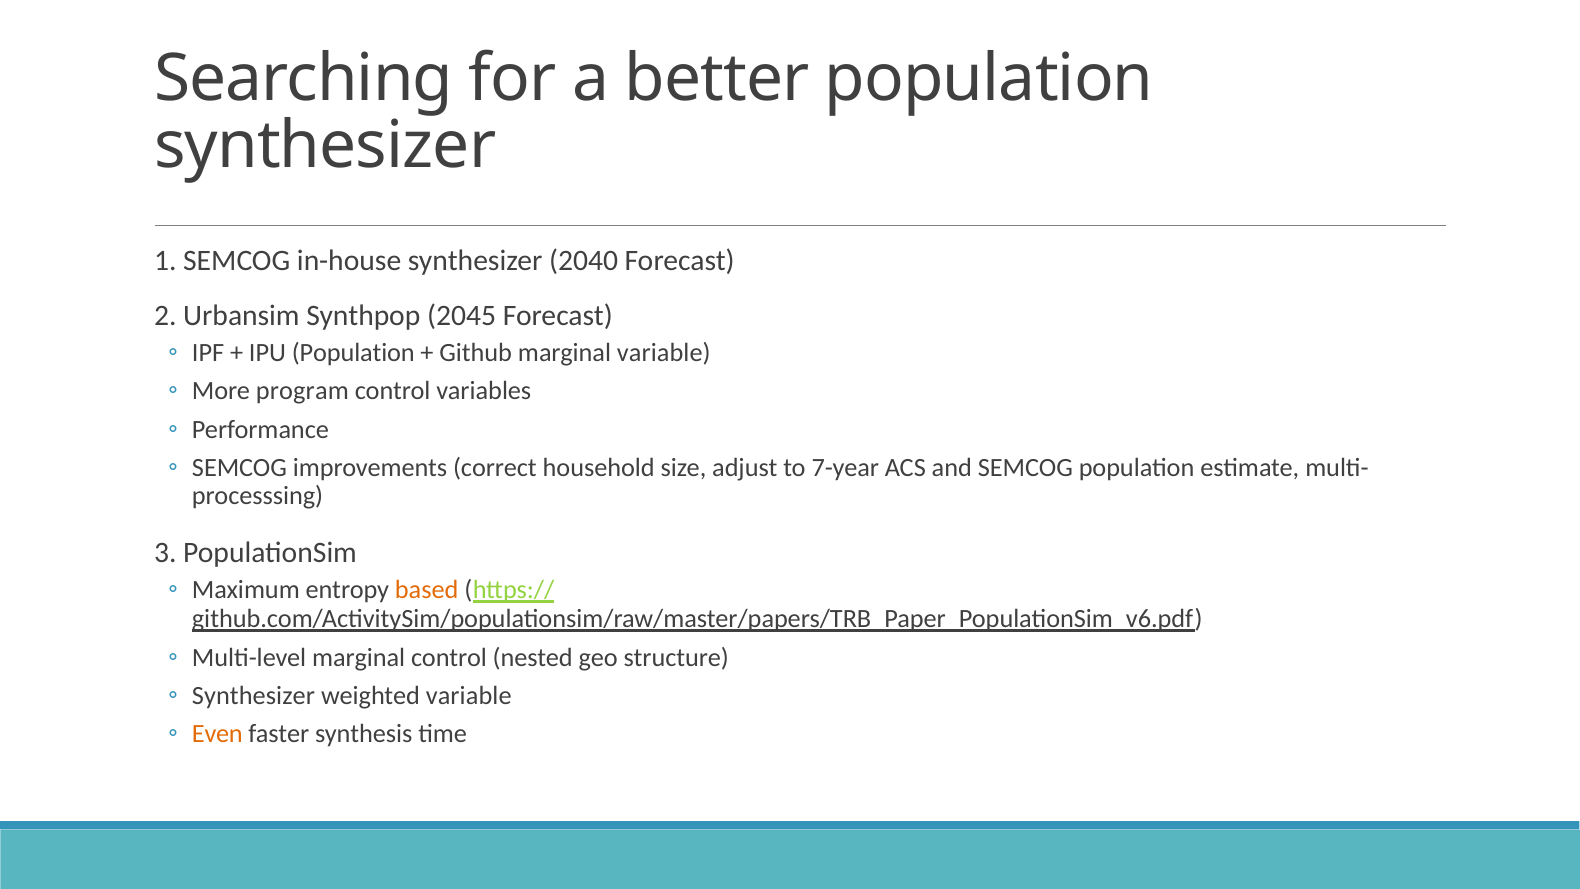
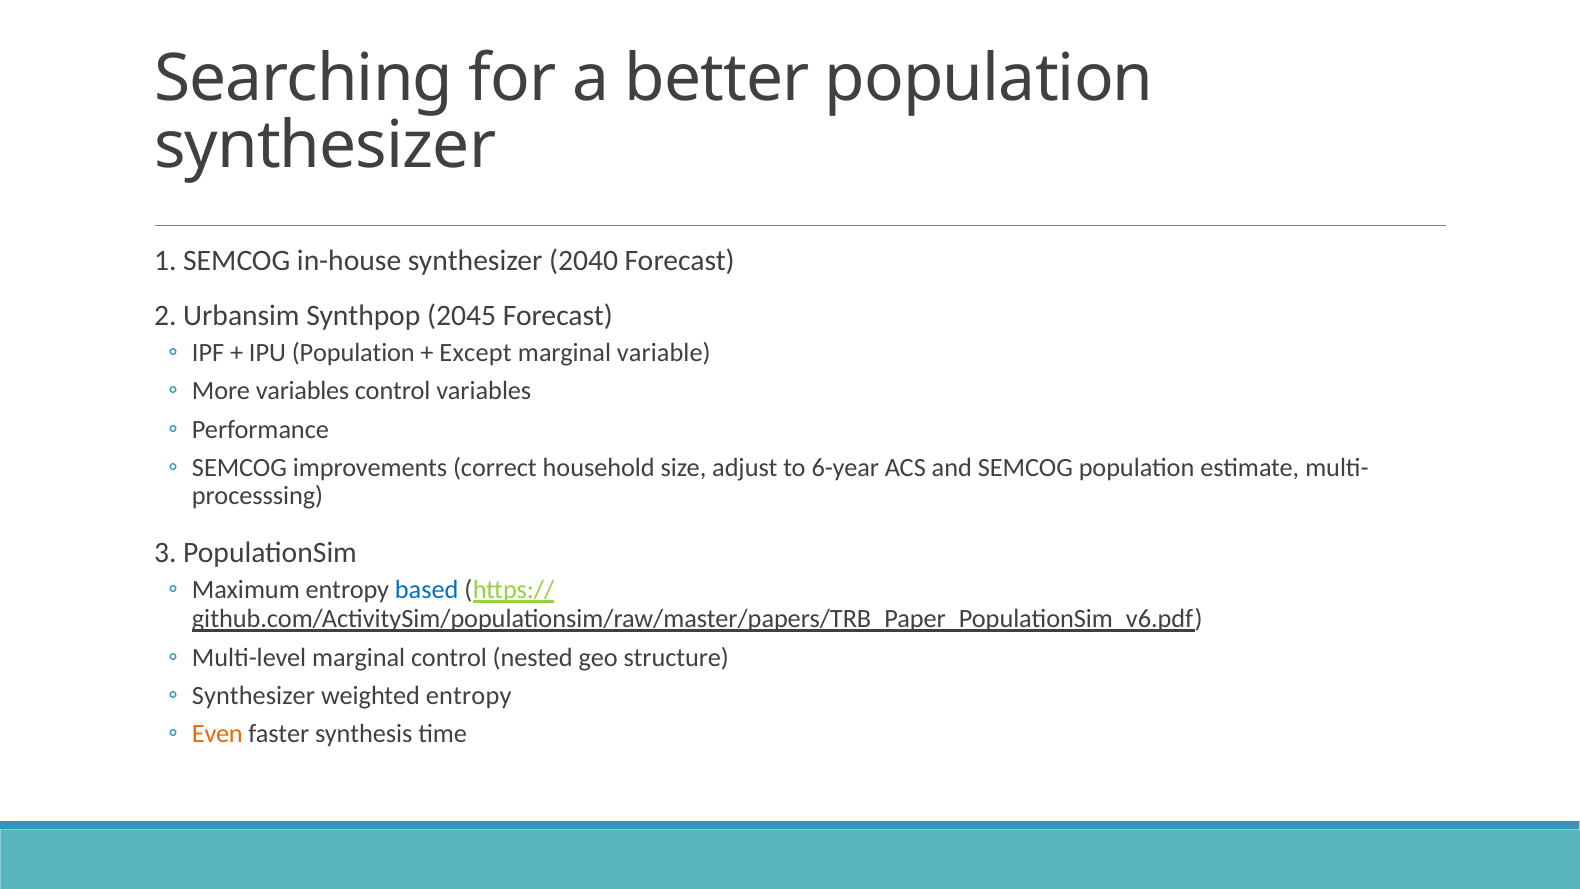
Github: Github -> Except (476, 353)
More program: program -> variables (303, 391)
7-year: 7-year -> 6-year (845, 468)
based colour: orange -> blue (427, 590)
weighted variable: variable -> entropy (469, 696)
